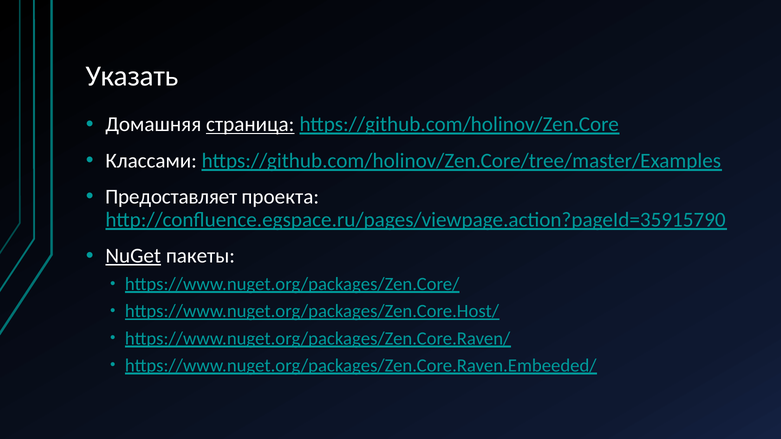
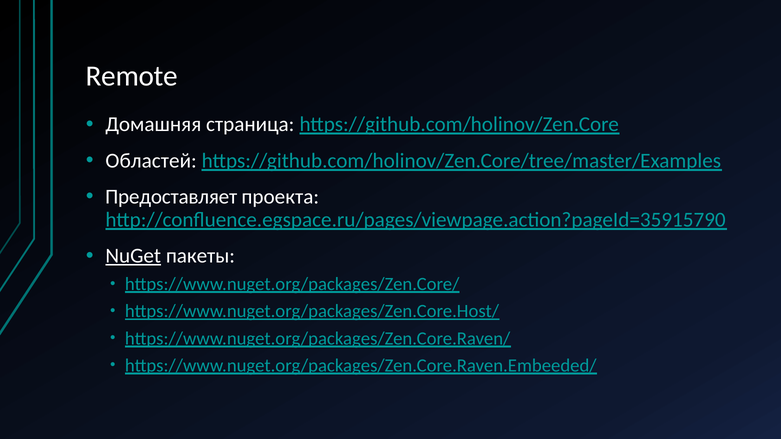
Указать: Указать -> Remote (132, 76)
страница underline: present -> none (250, 125)
Классами: Классами -> Областей (151, 161)
